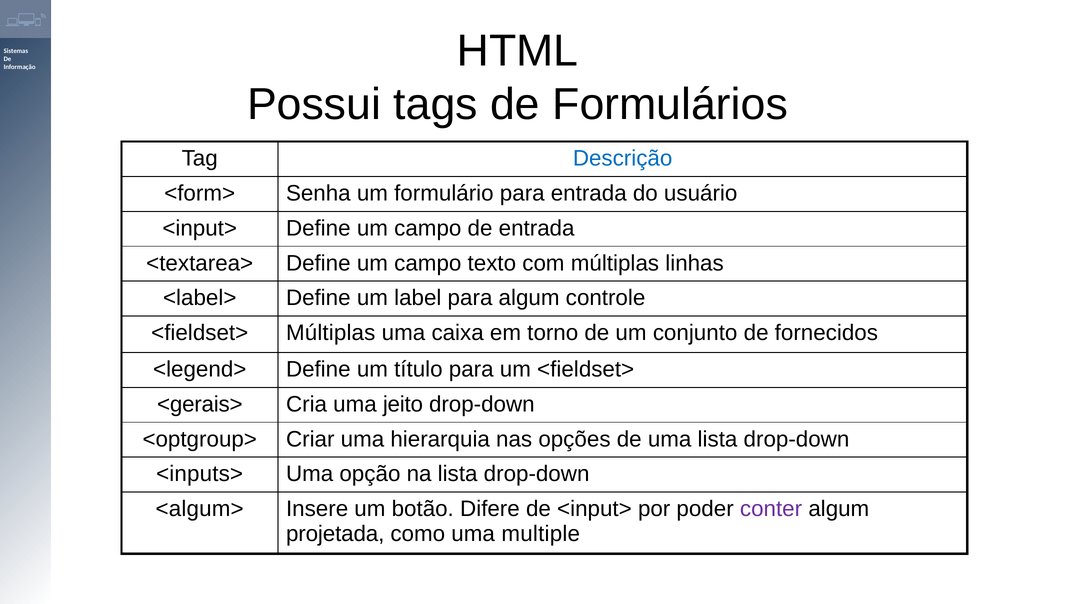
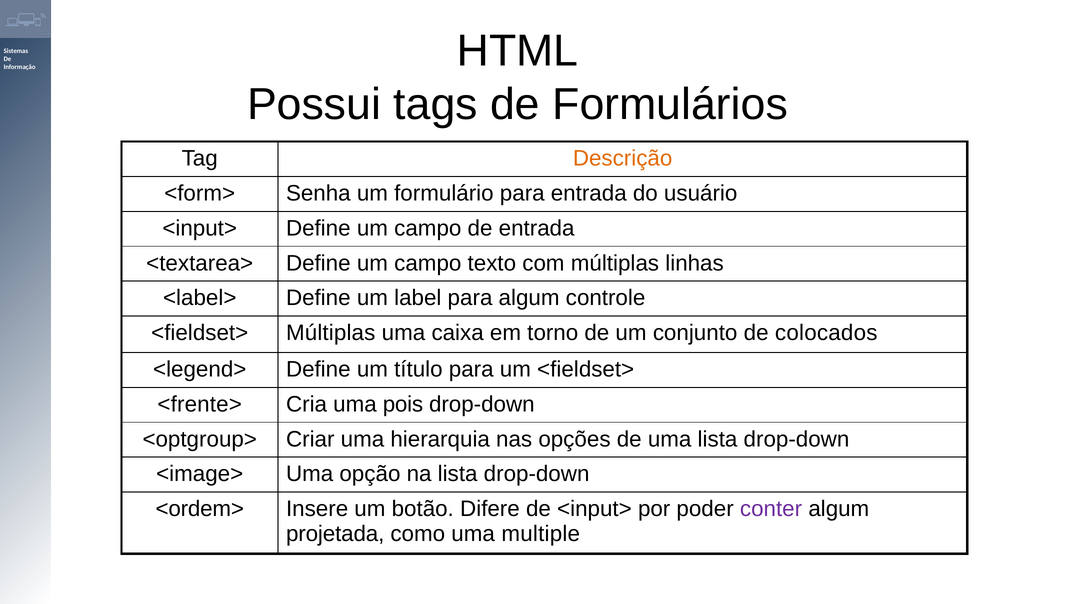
Descrição colour: blue -> orange (623, 158)
fornecidos: fornecidos -> colocados (826, 333)
<gerais>: <gerais> -> <frente> (200, 404)
jeito: jeito -> pois (403, 404)
<inputs>: <inputs> -> <image> (200, 474)
<algum>: <algum> -> <ordem> (200, 509)
